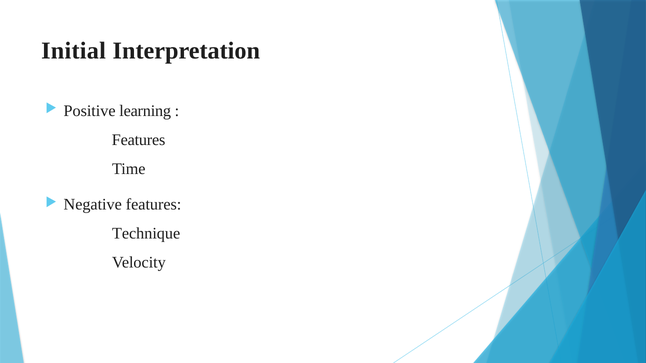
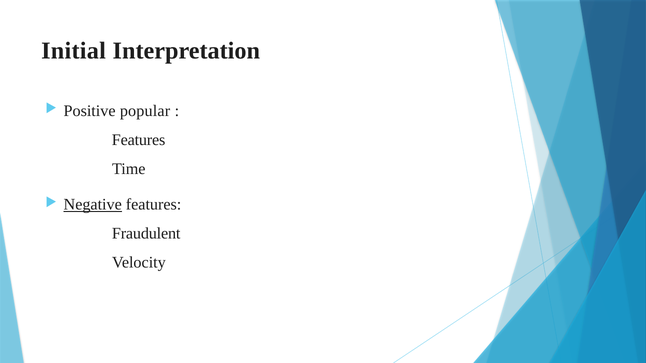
learning: learning -> popular (145, 111)
Negative underline: none -> present (93, 205)
Technique: Technique -> Fraudulent (146, 234)
